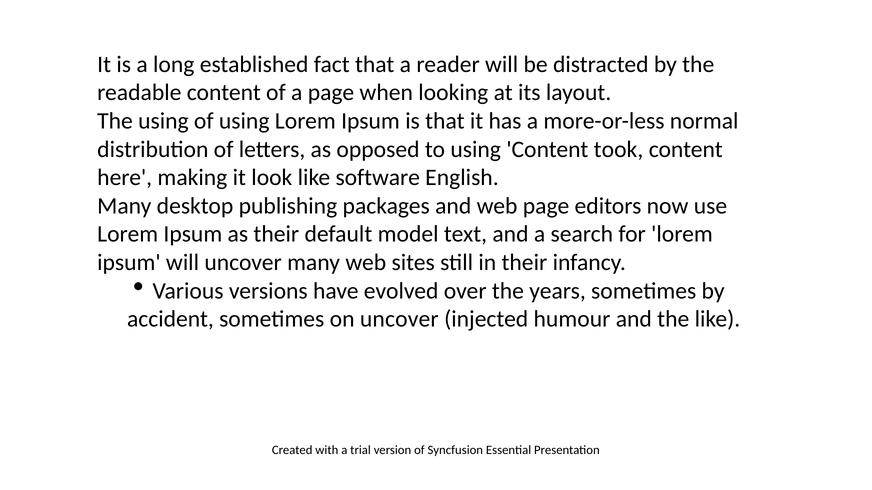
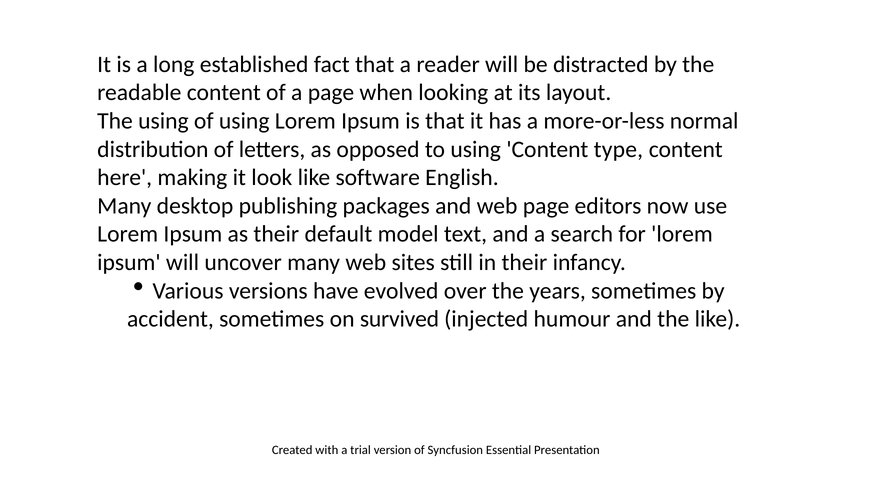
took: took -> type (618, 149)
on uncover: uncover -> survived (399, 319)
